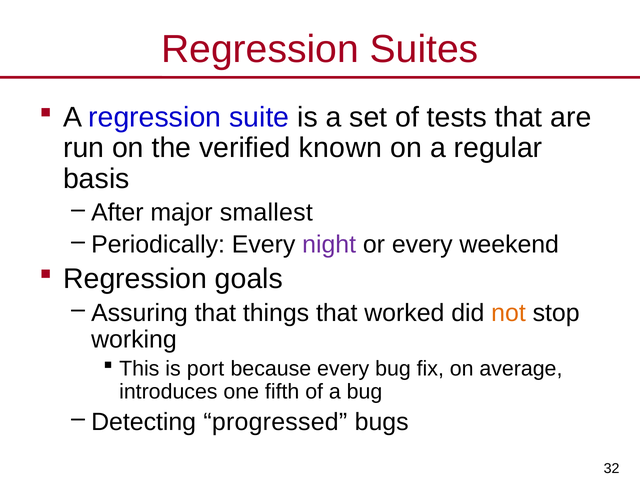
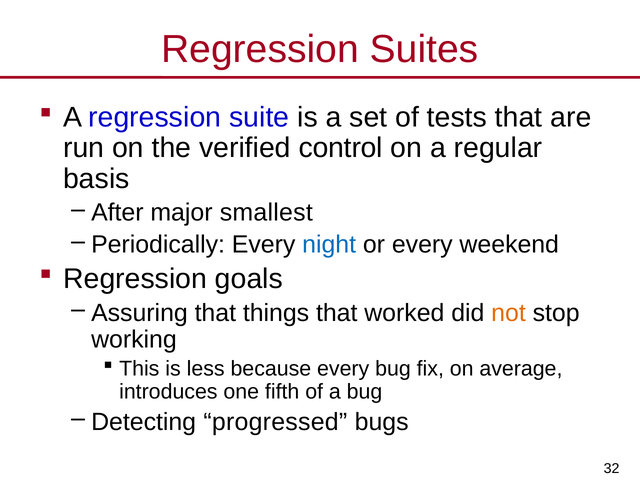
known: known -> control (341, 148)
night colour: purple -> blue (329, 244)
port: port -> less (206, 369)
